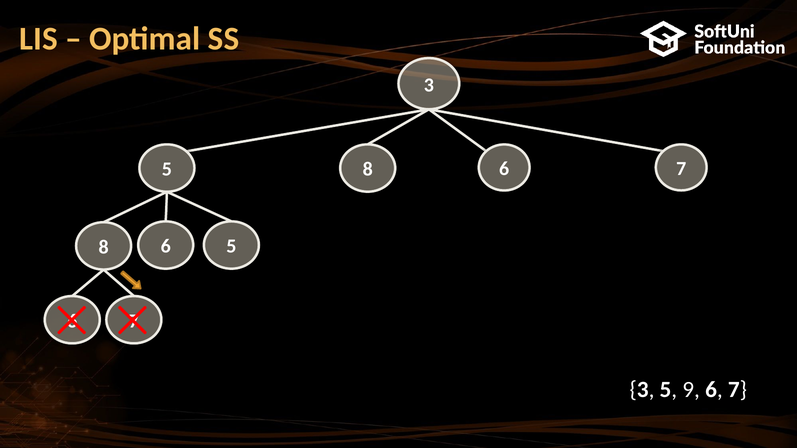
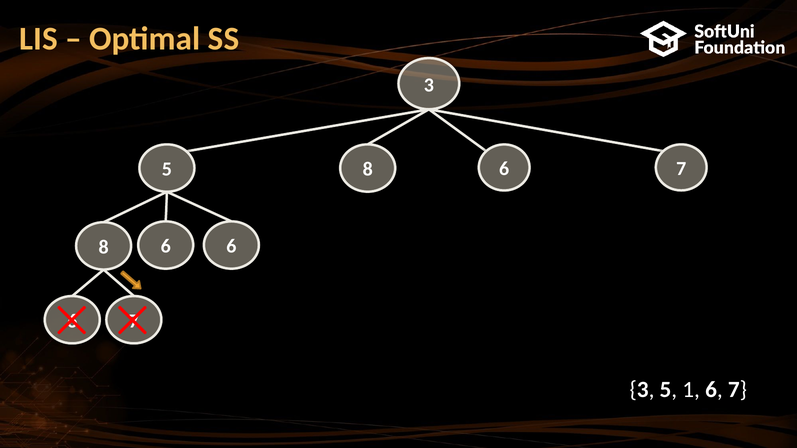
8 5: 5 -> 6 (231, 247)
9: 9 -> 1 (691, 390)
